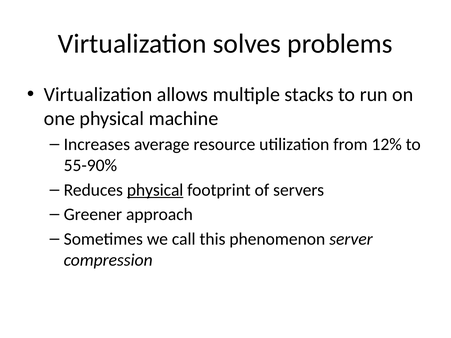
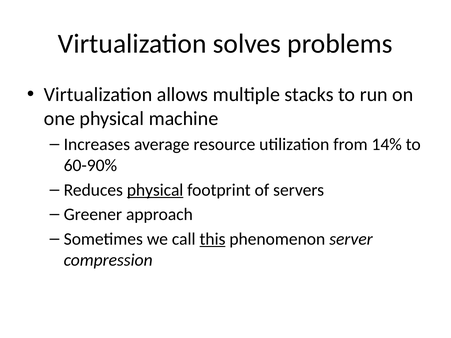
12%: 12% -> 14% (387, 145)
55-90%: 55-90% -> 60-90% (90, 166)
this underline: none -> present (212, 239)
